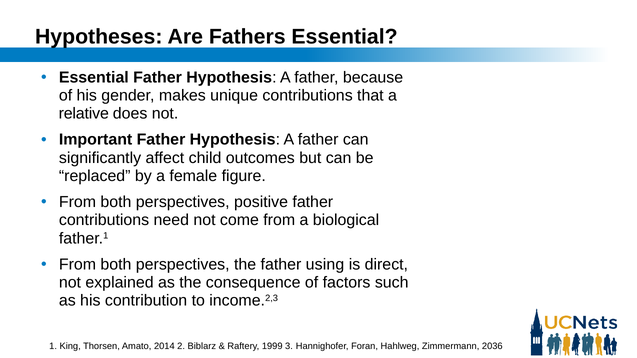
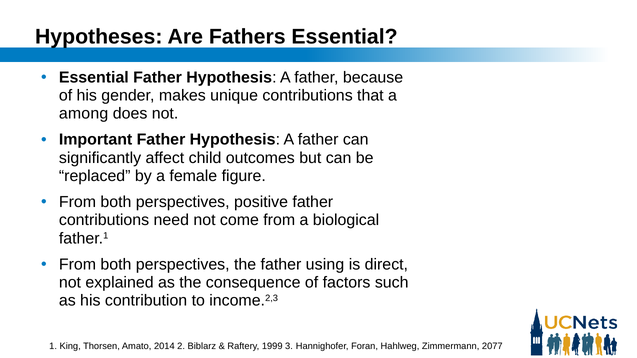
relative: relative -> among (84, 114)
2036: 2036 -> 2077 (492, 346)
